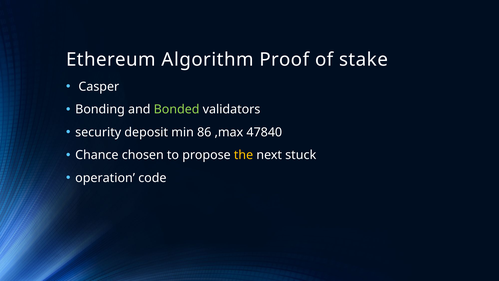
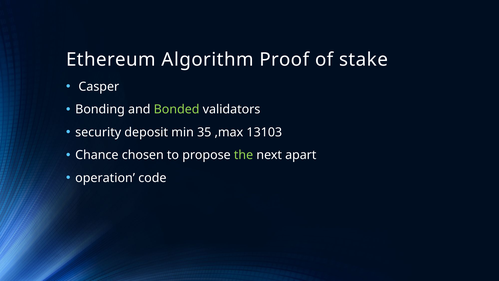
86: 86 -> 35 (204, 132)
47840: 47840 -> 13103 (264, 132)
the colour: yellow -> light green (244, 155)
stuck: stuck -> apart (301, 155)
